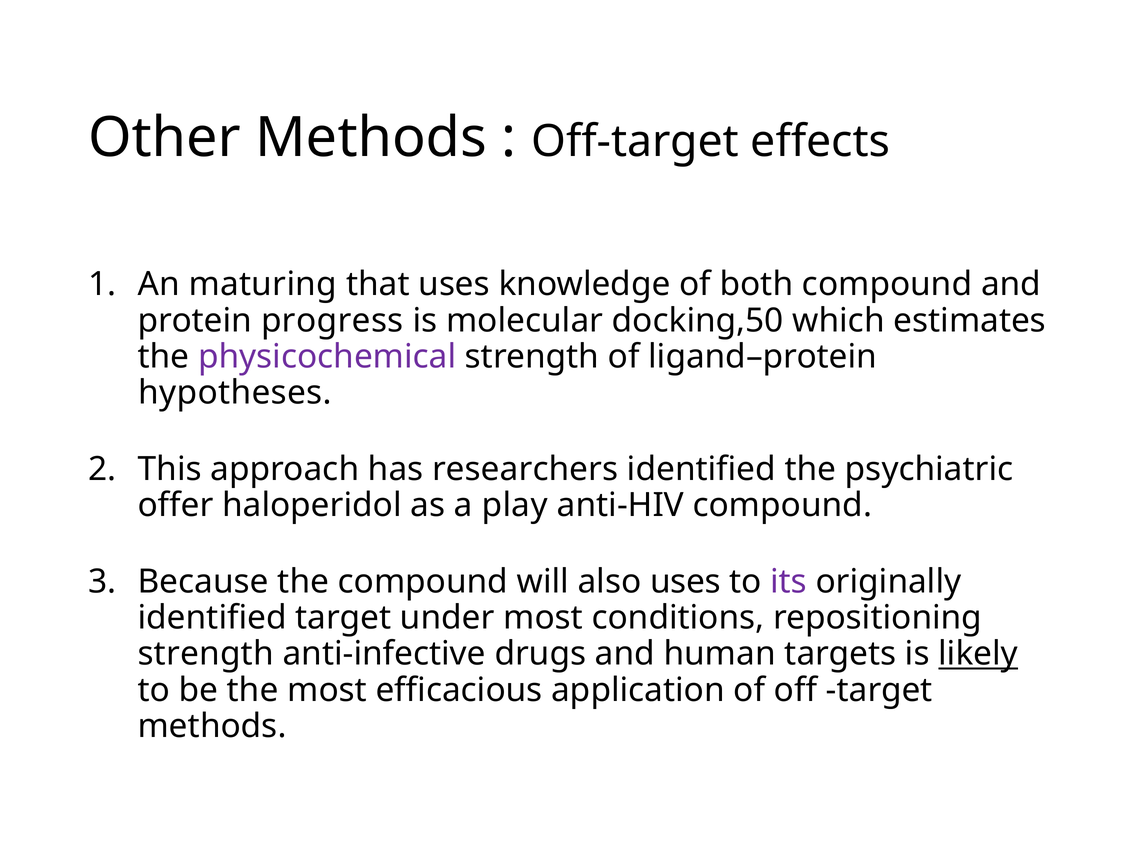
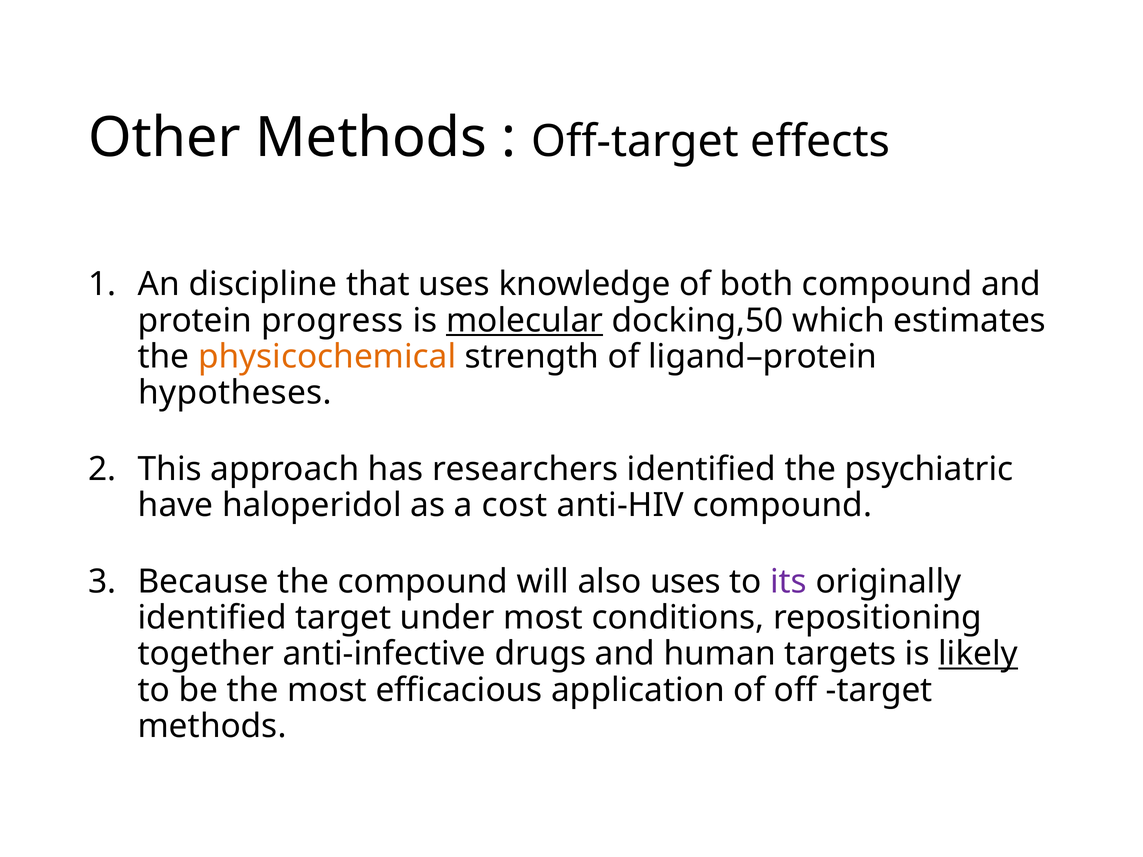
maturing: maturing -> discipline (263, 284)
molecular underline: none -> present (525, 321)
physicochemical colour: purple -> orange (327, 357)
offer: offer -> have (176, 505)
play: play -> cost (515, 505)
strength: strength -> together (206, 654)
